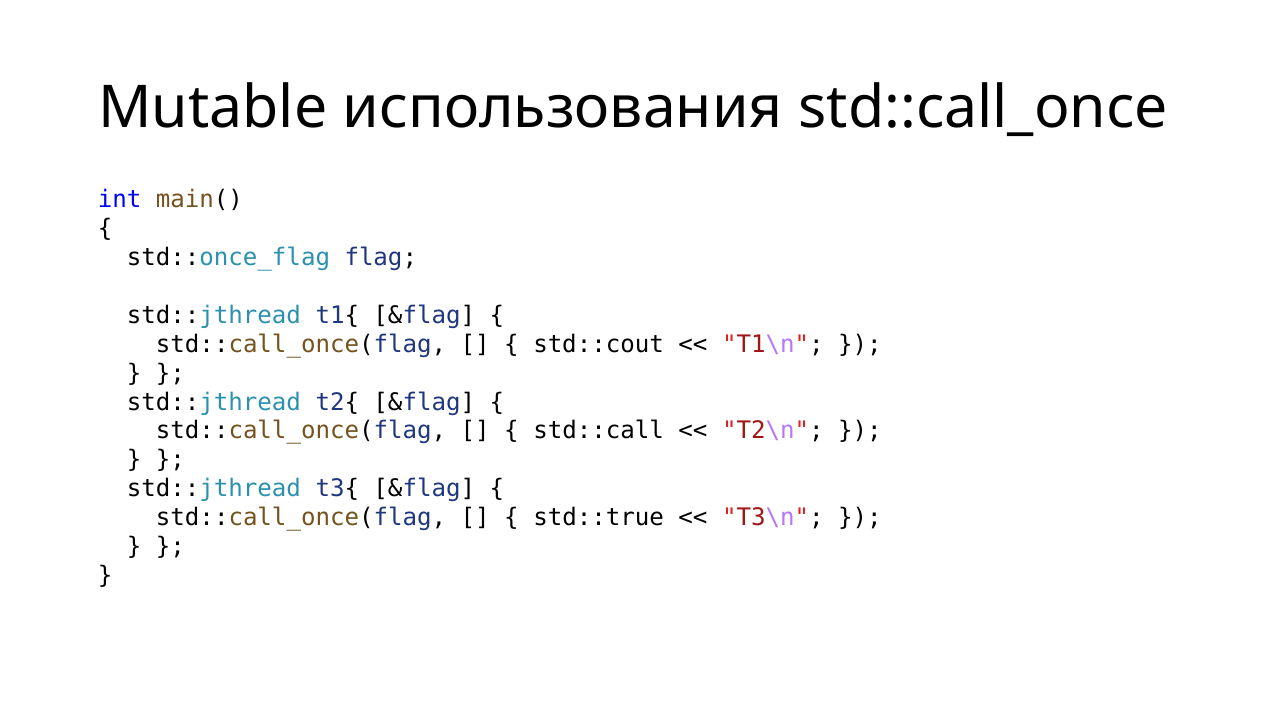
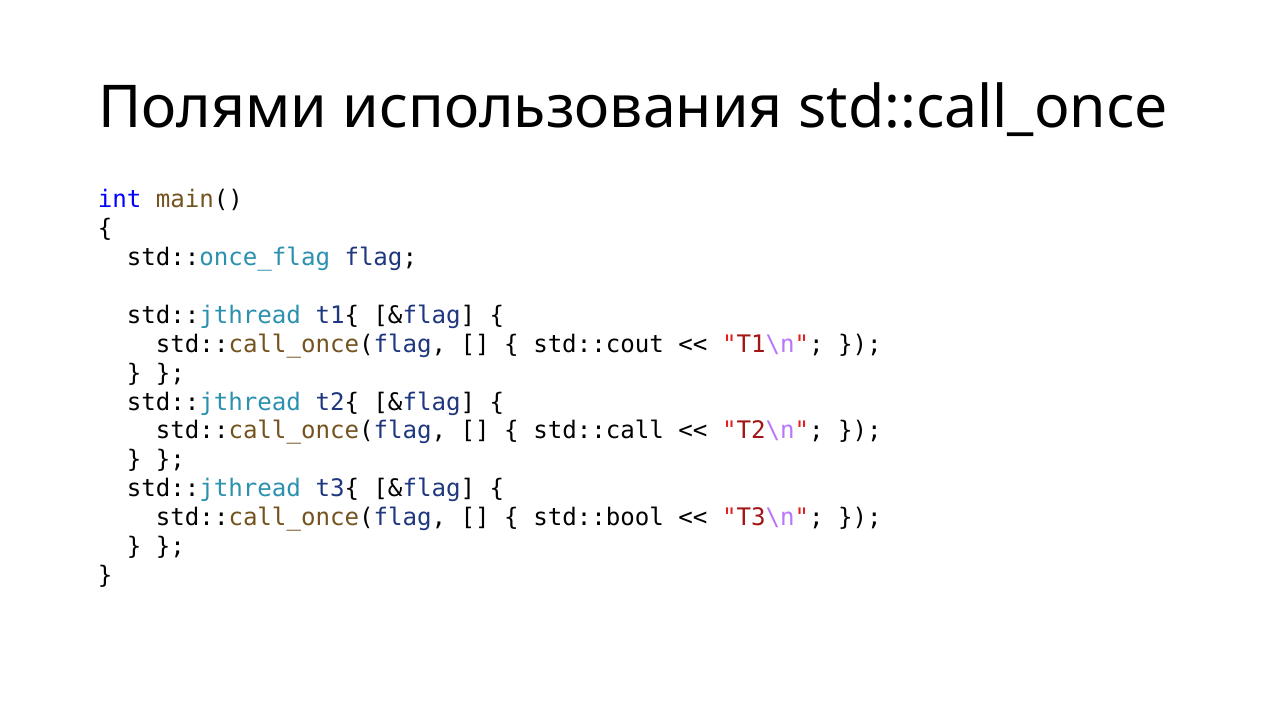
Mutable: Mutable -> Полями (213, 108)
std::true: std::true -> std::bool (599, 518)
